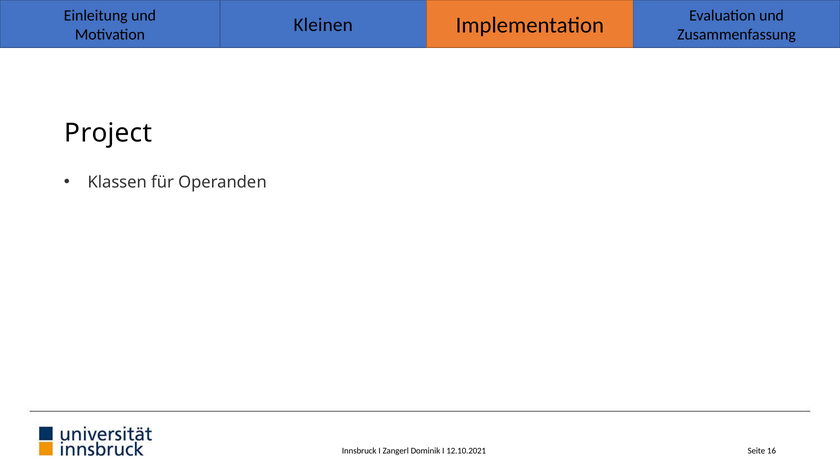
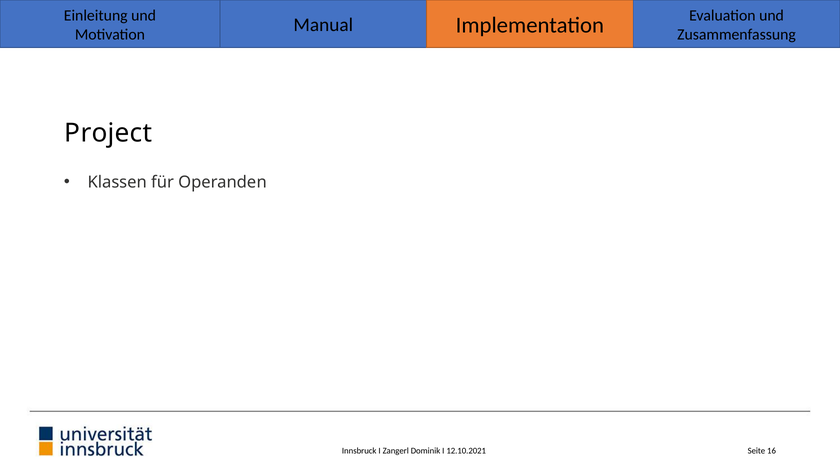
Kleinen: Kleinen -> Manual (323, 25)
